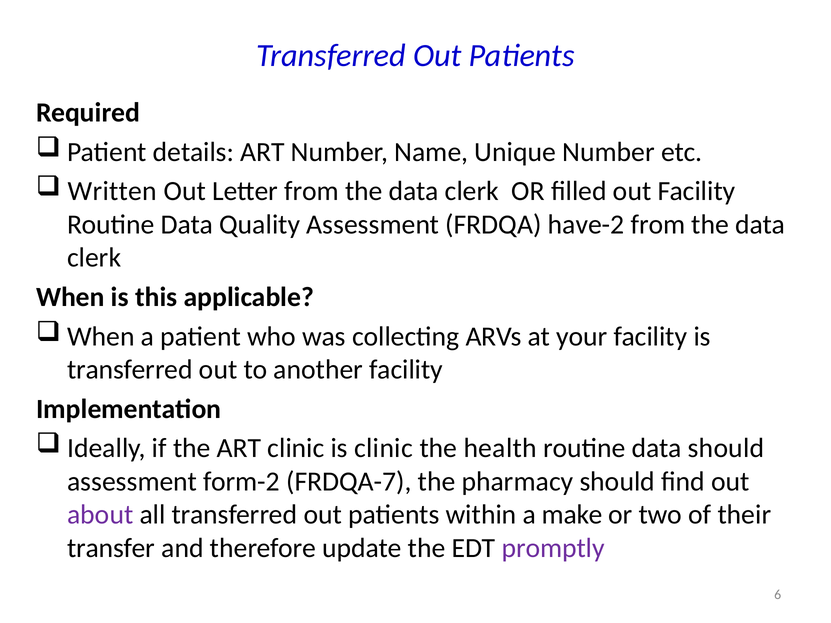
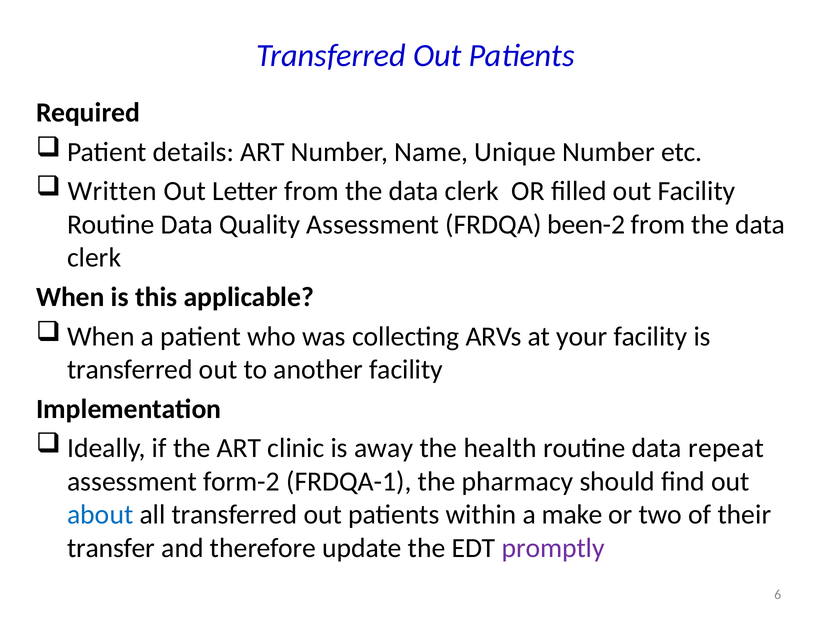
have-2: have-2 -> been-2 (586, 225)
is clinic: clinic -> away (384, 448)
data should: should -> repeat (726, 448)
FRDQA-7: FRDQA-7 -> FRDQA-1 (349, 482)
about colour: purple -> blue (100, 515)
